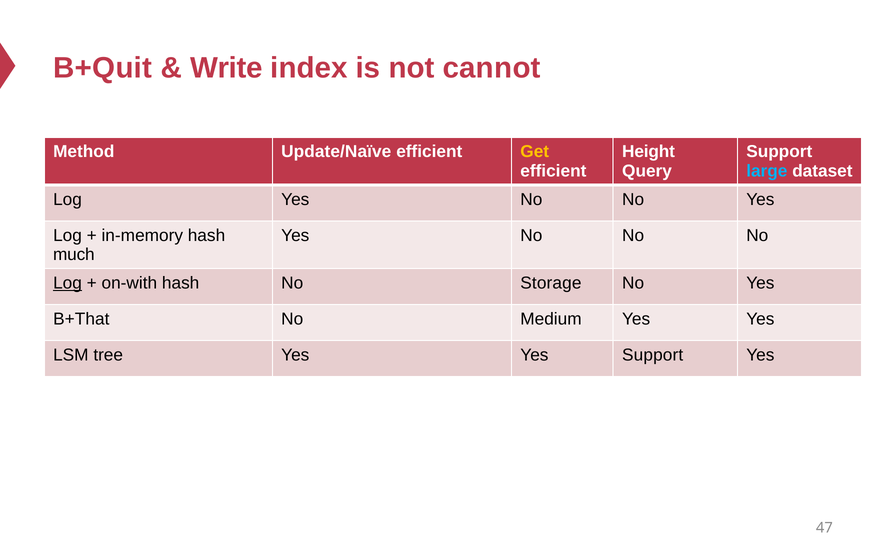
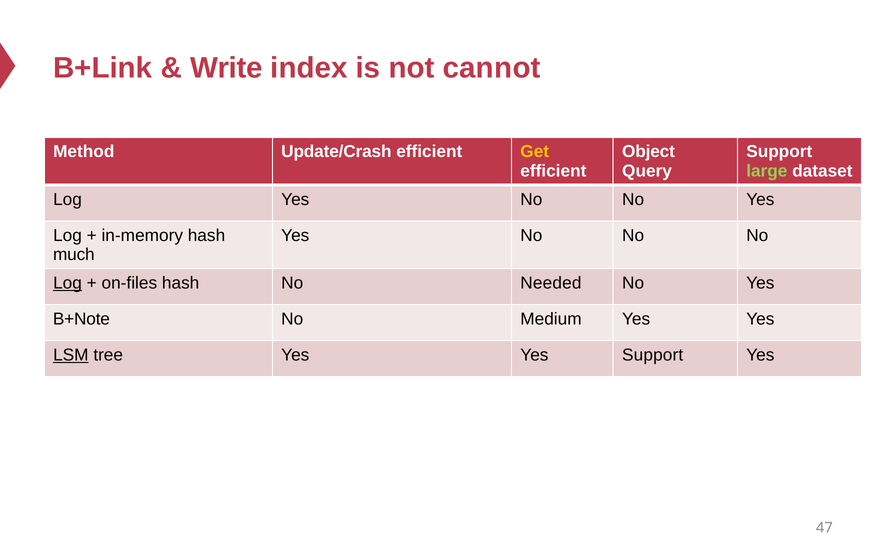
B+Quit: B+Quit -> B+Link (103, 68)
Update/Naïve: Update/Naïve -> Update/Crash (336, 152)
Height: Height -> Object (648, 152)
large colour: light blue -> light green (767, 171)
on-with: on-with -> on-files (129, 283)
Storage: Storage -> Needed (551, 283)
B+That: B+That -> B+Note (81, 319)
LSM underline: none -> present (71, 355)
